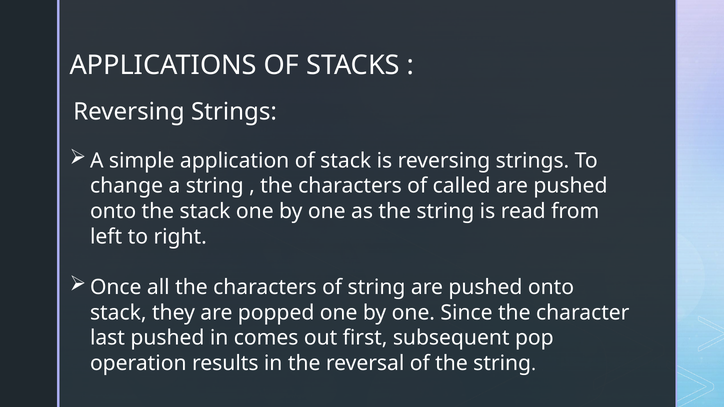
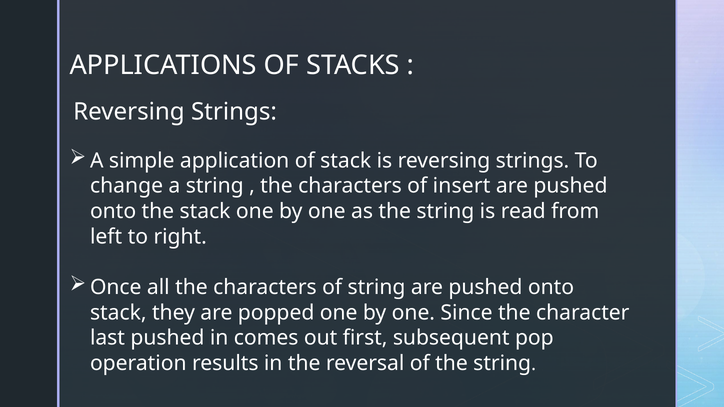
called: called -> insert (462, 186)
